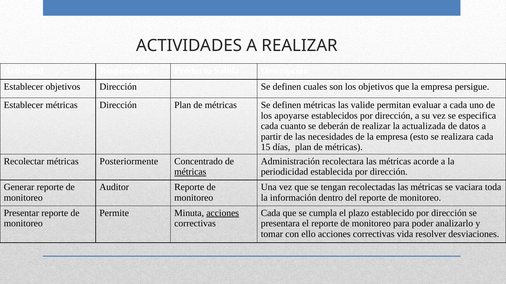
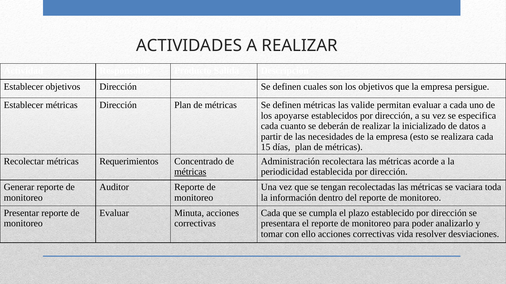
actualizada: actualizada -> inicializado (424, 126)
Posteriormente: Posteriormente -> Requerimientos (129, 162)
Permite: Permite -> Evaluar (114, 214)
acciones underline: present -> none (223, 214)
